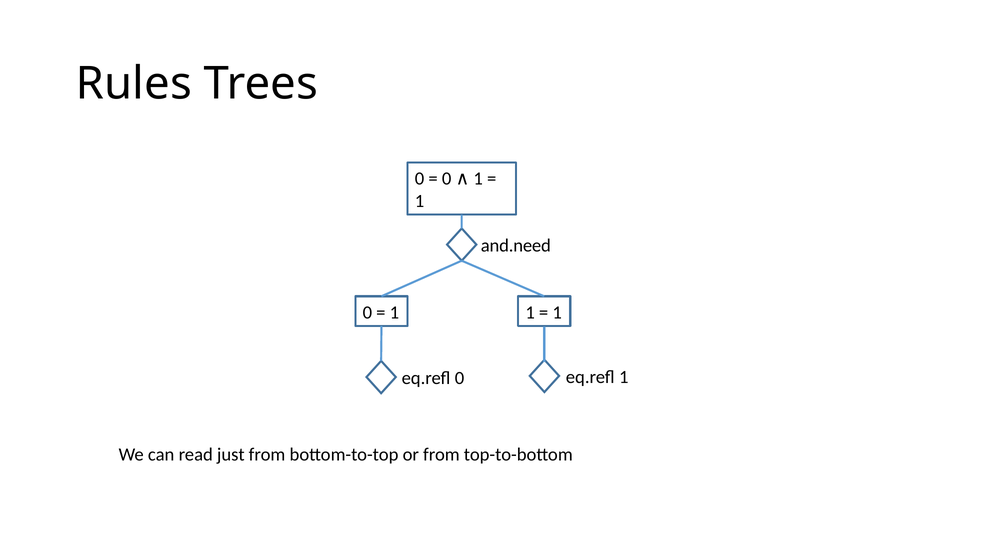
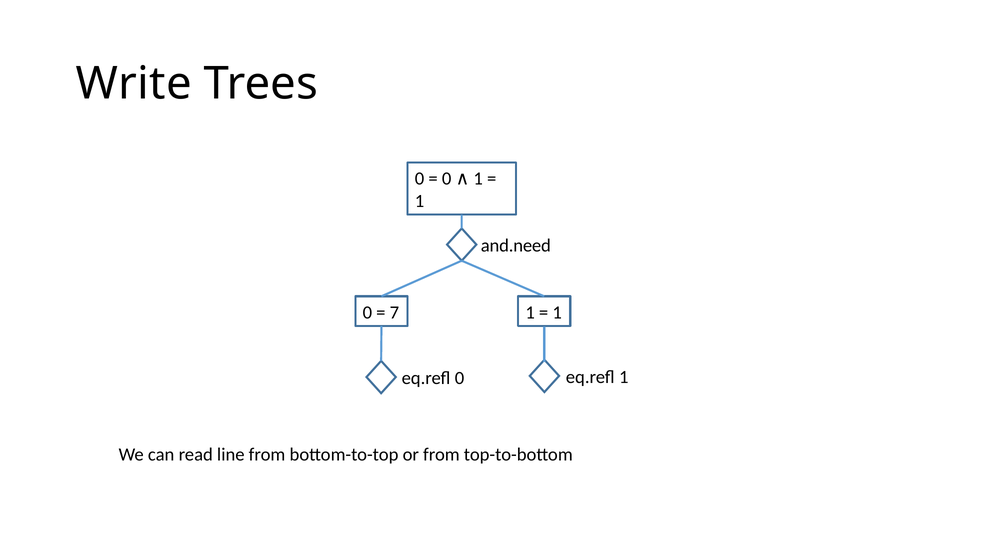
Rules: Rules -> Write (134, 83)
1: 1 -> 7 (394, 312)
just: just -> line (231, 454)
